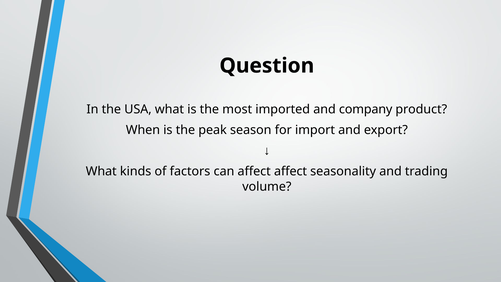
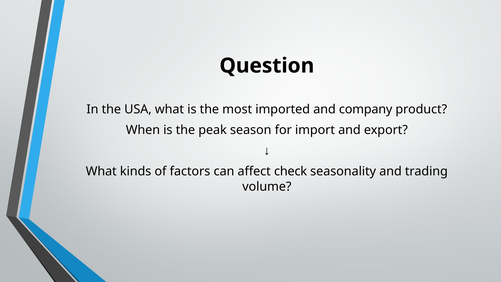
affect affect: affect -> check (291, 171)
